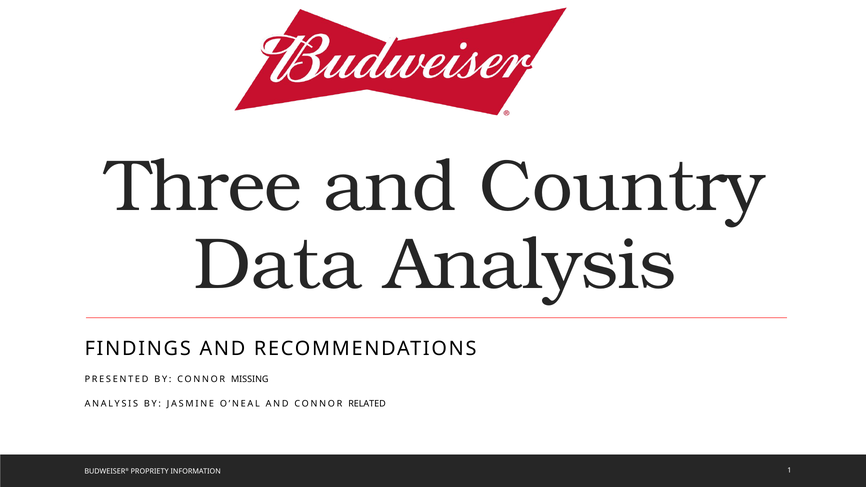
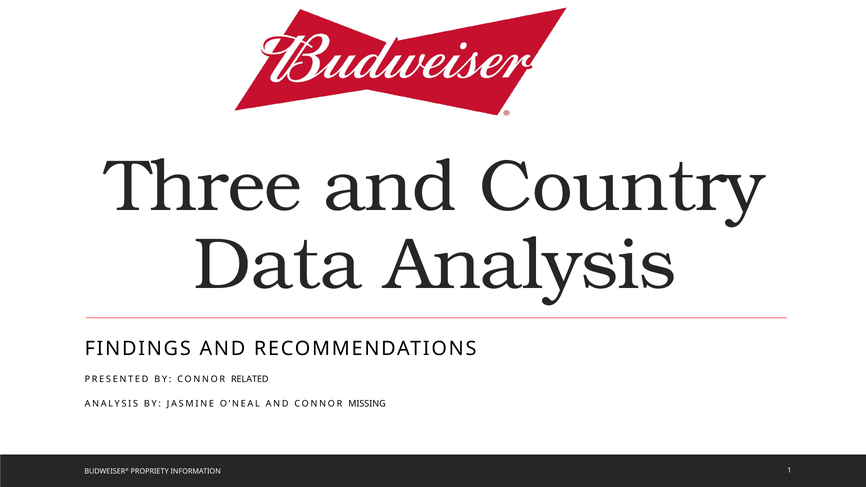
MISSING: MISSING -> RELATED (250, 379)
RELATED: RELATED -> MISSING (367, 404)
